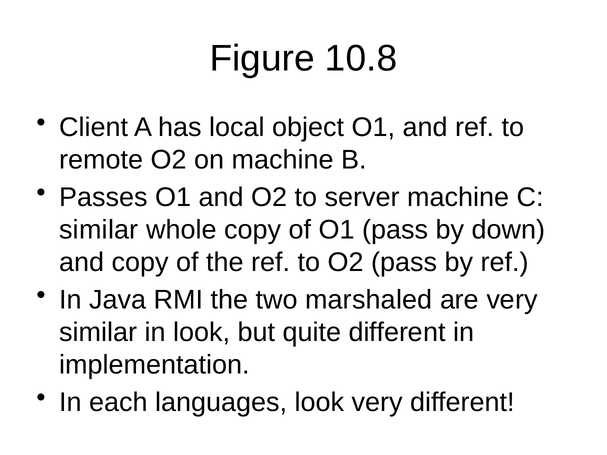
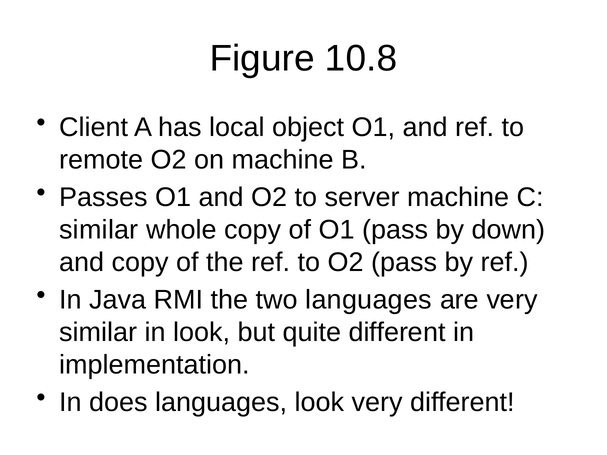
two marshaled: marshaled -> languages (369, 300)
each: each -> does (118, 403)
